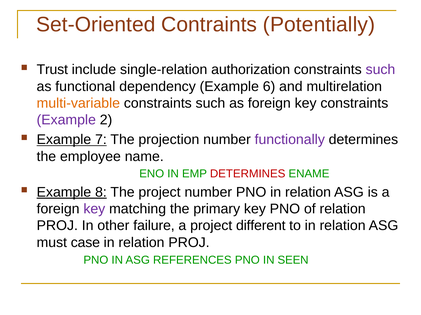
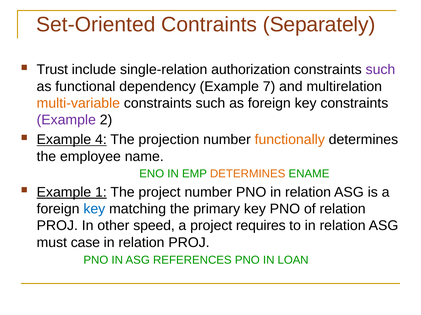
Potentially: Potentially -> Separately (319, 25)
6: 6 -> 7 (269, 87)
7: 7 -> 4 (101, 140)
functionally colour: purple -> orange (290, 140)
DETERMINES colour: red -> orange (248, 174)
8: 8 -> 1 (101, 193)
key colour: purple -> blue (94, 209)
failure: failure -> speed (154, 226)
different: different -> requires (261, 226)
SEEN: SEEN -> LOAN (293, 261)
